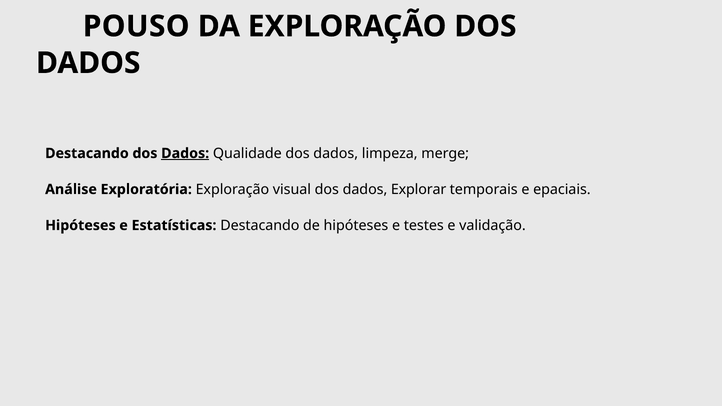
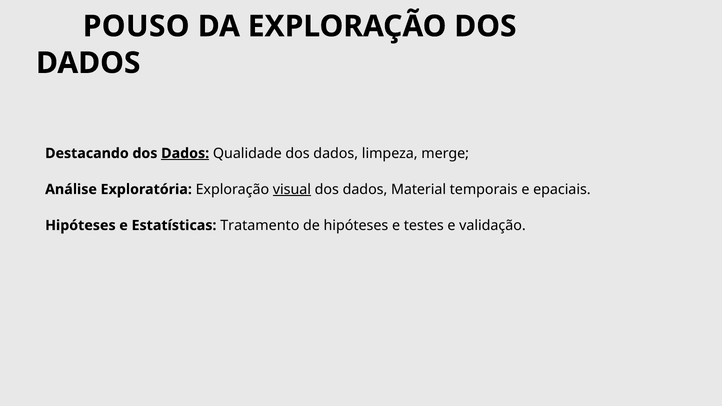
visual underline: none -> present (292, 189)
Explorar: Explorar -> Material (419, 189)
Estatísticas Destacando: Destacando -> Tratamento (260, 225)
